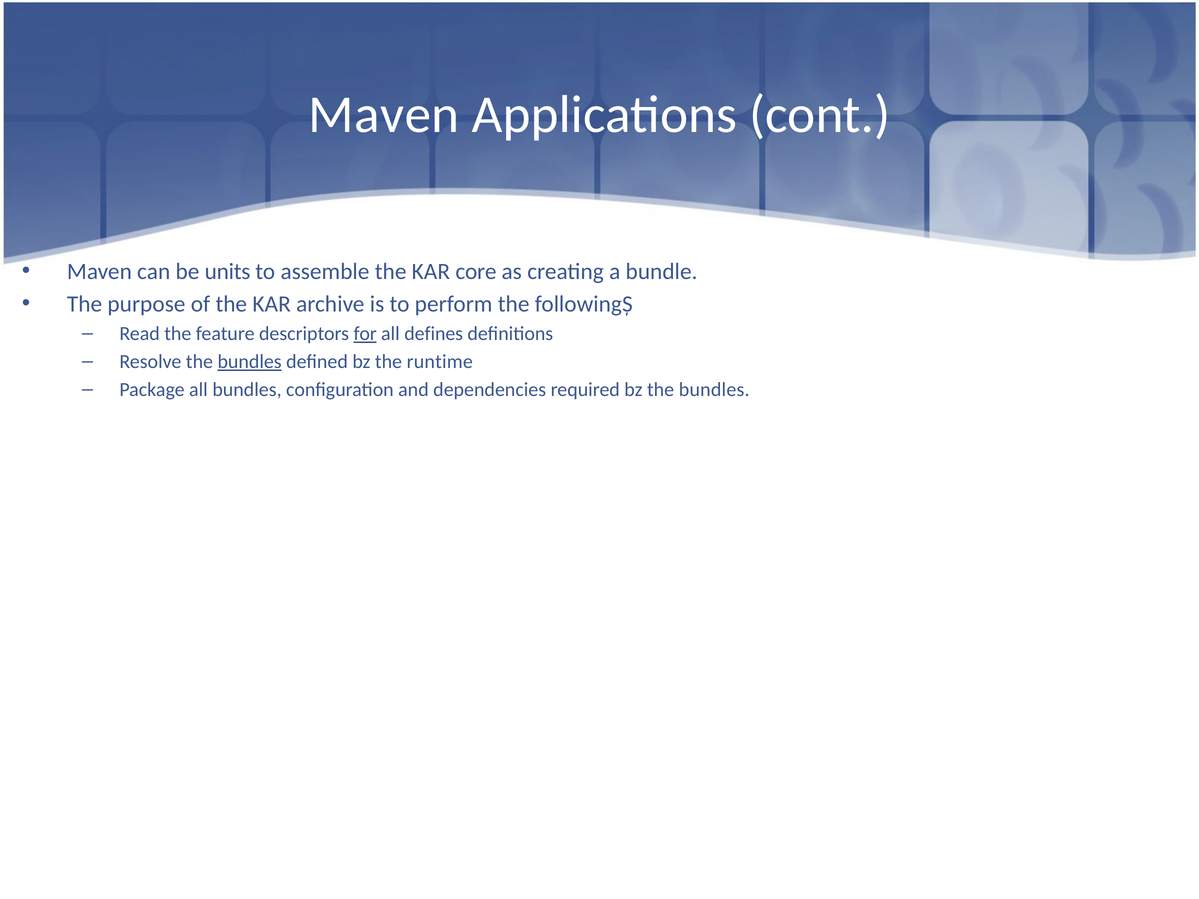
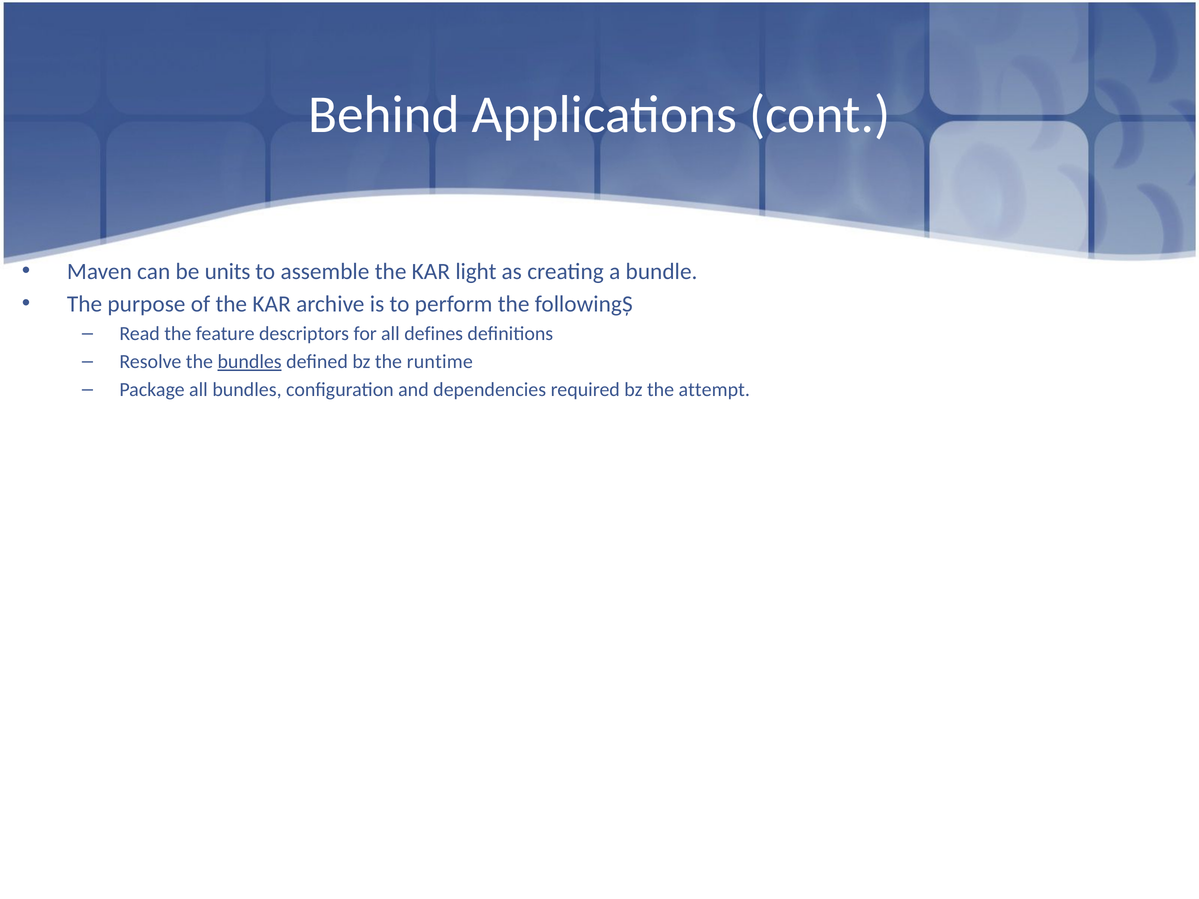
Maven: Maven -> Behind (384, 115)
core: core -> light (476, 271)
for underline: present -> none (365, 334)
bz the bundles: bundles -> attempt (714, 390)
